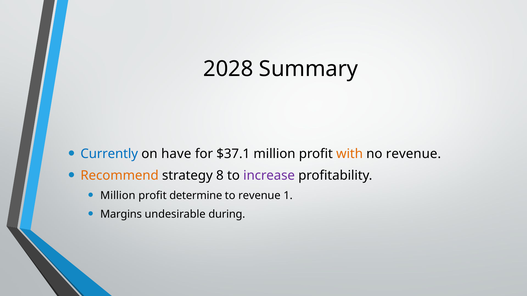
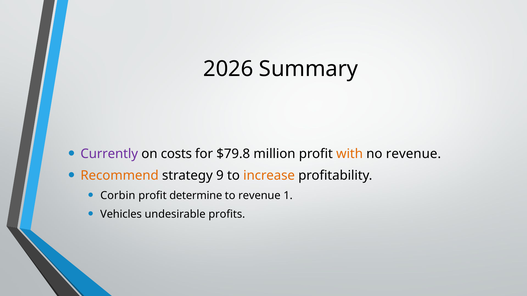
2028: 2028 -> 2026 (228, 69)
Currently colour: blue -> purple (109, 154)
have: have -> costs (176, 154)
$37.1: $37.1 -> $79.8 (233, 154)
8: 8 -> 9 (220, 176)
increase colour: purple -> orange (269, 176)
Million: Million -> Corbin (118, 196)
Margins: Margins -> Vehicles (121, 214)
during: during -> profits (227, 214)
